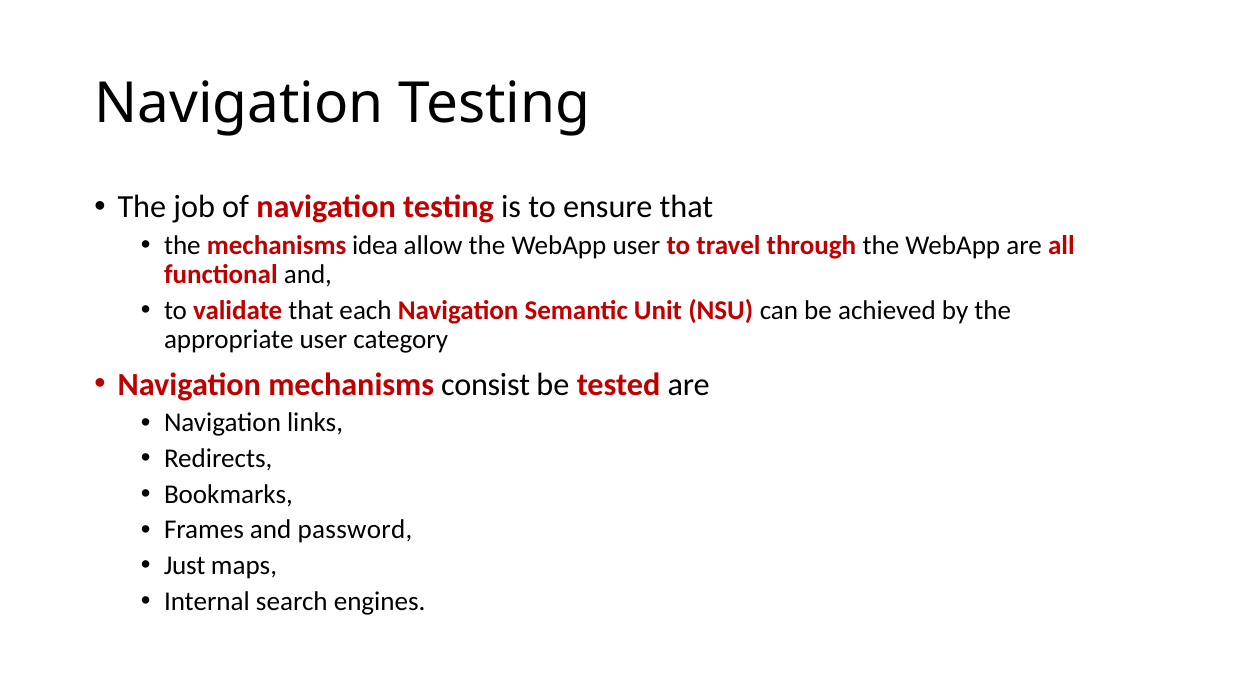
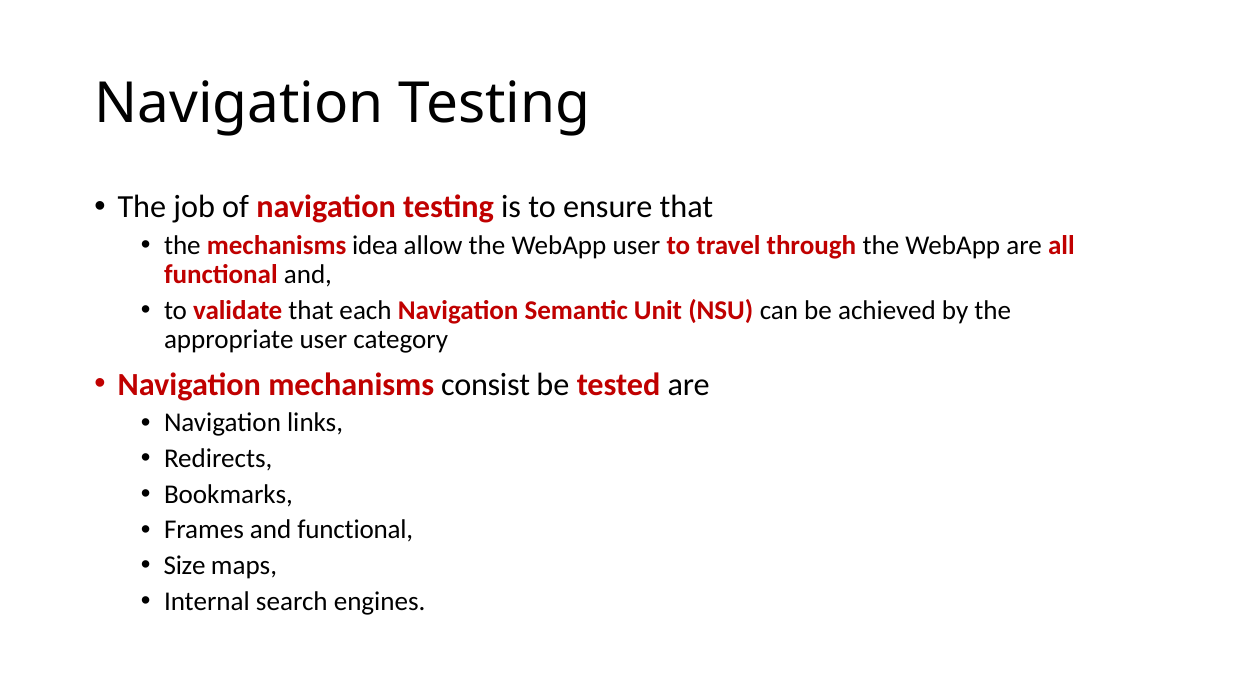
and password: password -> functional (355, 530)
Just: Just -> Size (185, 566)
